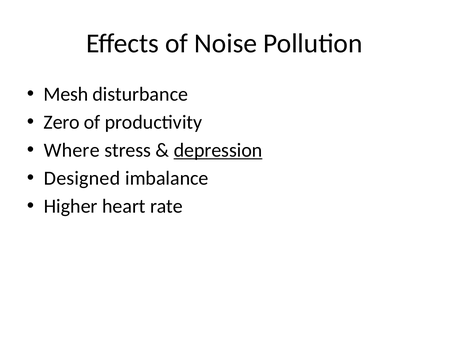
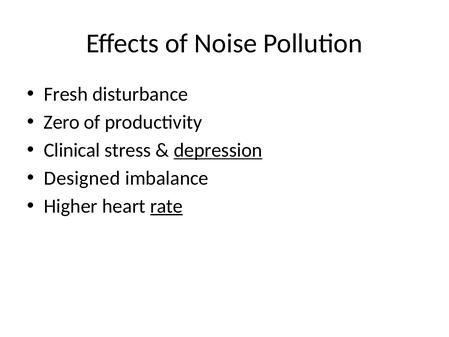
Mesh: Mesh -> Fresh (66, 94)
Where: Where -> Clinical (72, 150)
rate underline: none -> present (166, 206)
